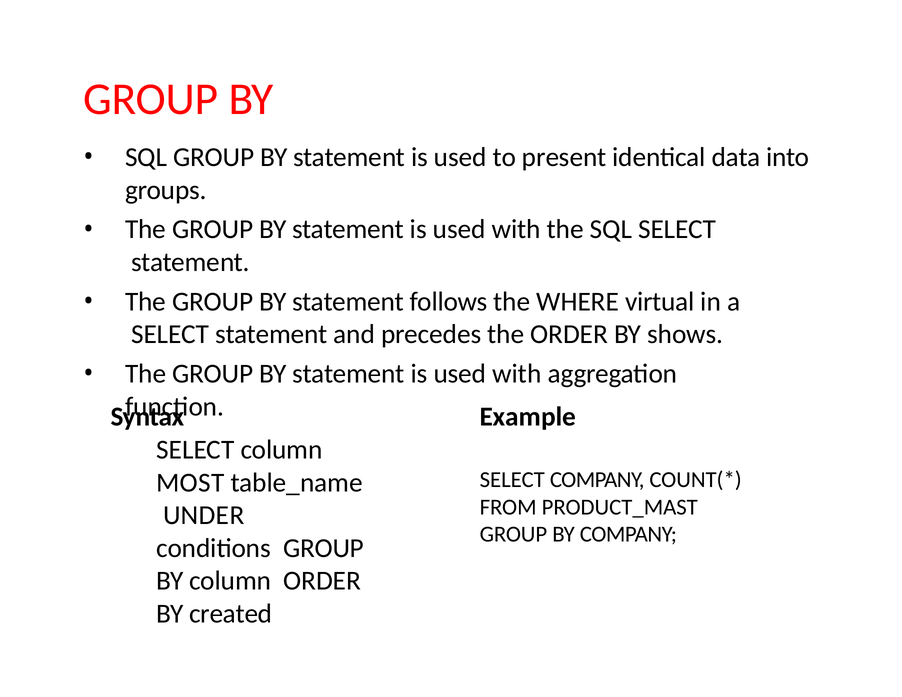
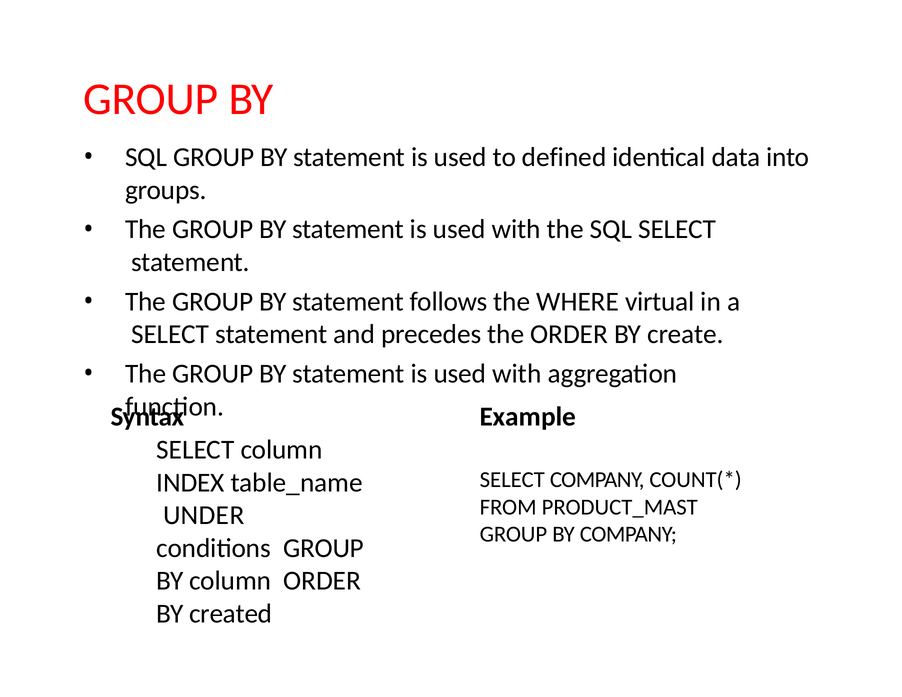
present: present -> defined (564, 157)
shows: shows -> create (685, 334)
MOST: MOST -> INDEX (191, 483)
